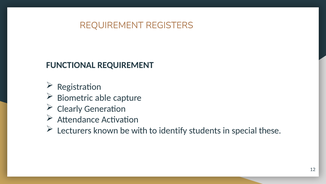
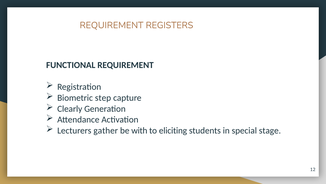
able: able -> step (103, 98)
known: known -> gather (106, 130)
identify: identify -> eliciting (173, 130)
these: these -> stage (270, 130)
